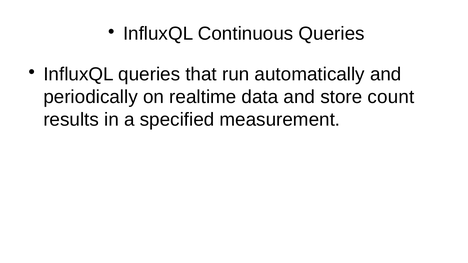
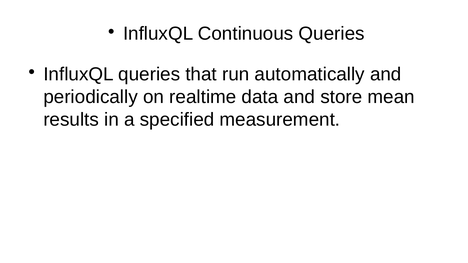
count: count -> mean (391, 97)
